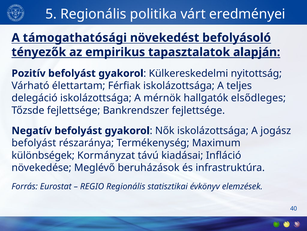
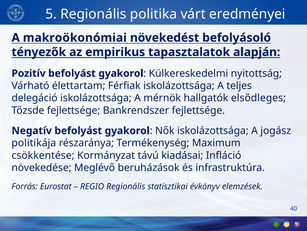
támogathatósági: támogathatósági -> makroökonómiai (75, 38)
befolyást: befolyást -> politikája (34, 143)
különbségek: különbségek -> csökkentése (43, 155)
